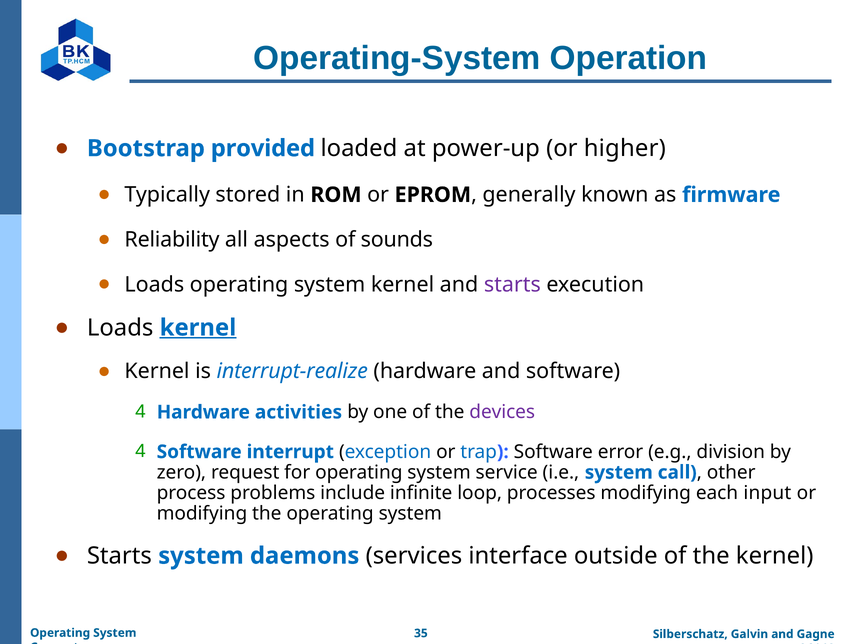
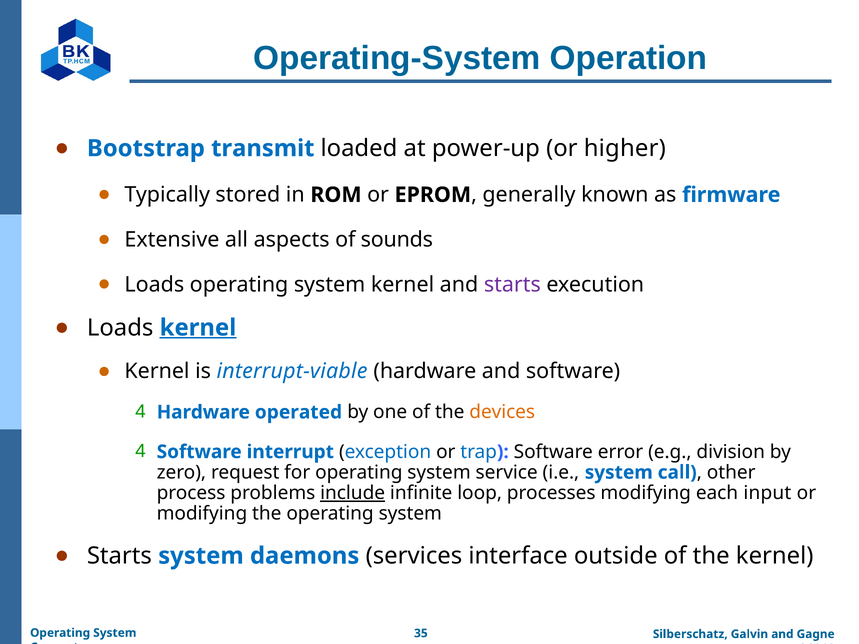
provided: provided -> transmit (263, 148)
Reliability: Reliability -> Extensive (172, 240)
interrupt-realize: interrupt-realize -> interrupt-viable (292, 371)
activities: activities -> operated (298, 412)
devices colour: purple -> orange (502, 412)
include underline: none -> present (353, 493)
